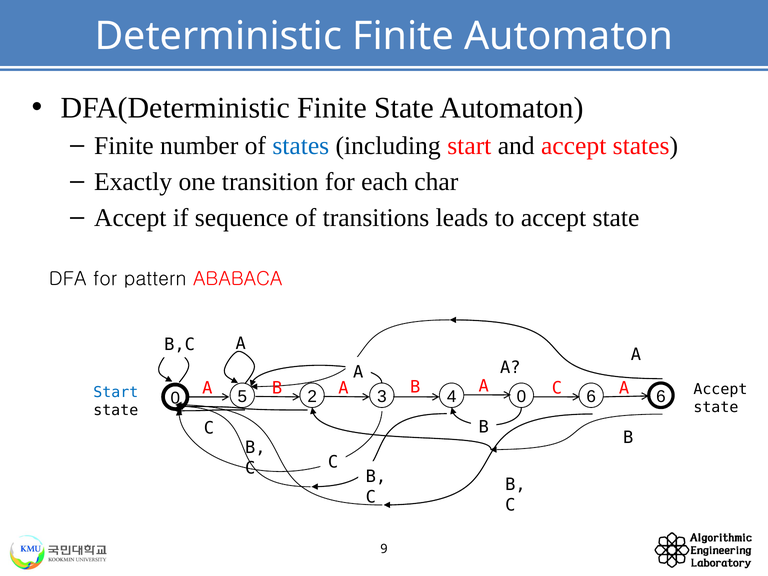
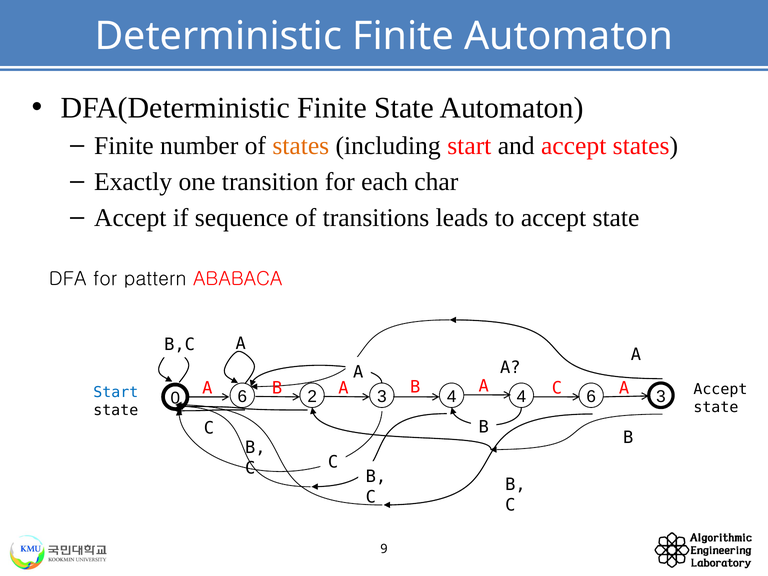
states colour: blue -> orange (301, 146)
5: 5 -> 6 (242, 396)
4 0: 0 -> 4 (521, 396)
6 6: 6 -> 3 (661, 396)
